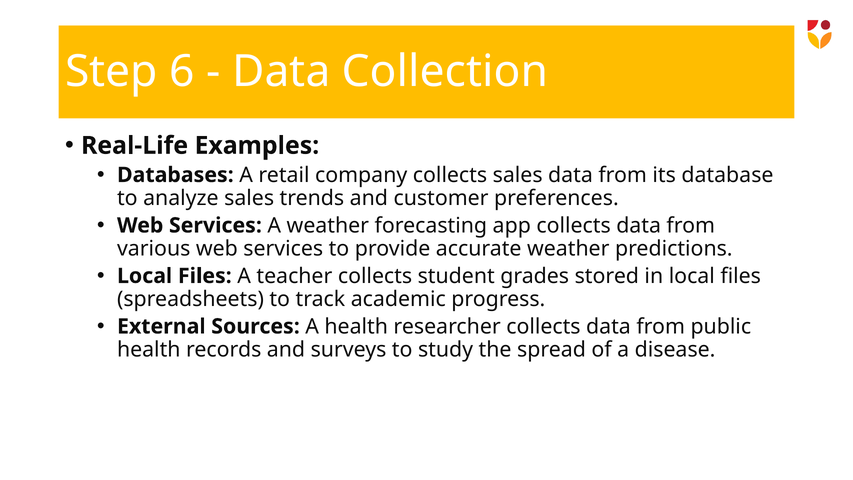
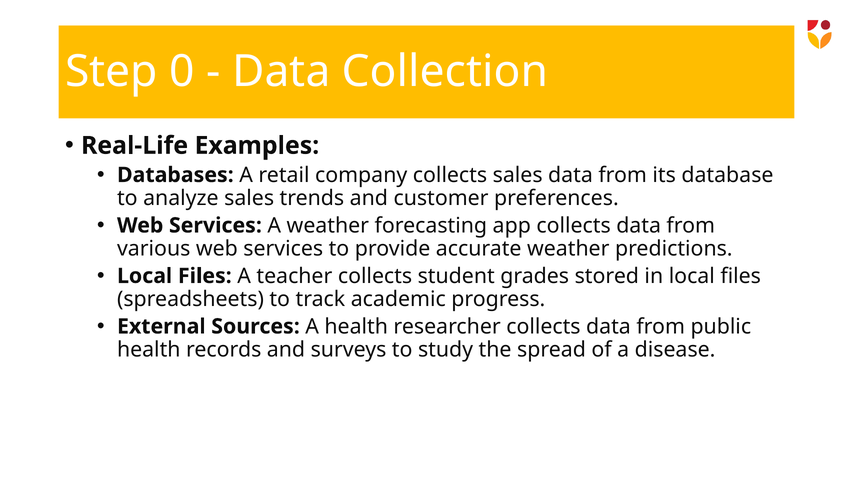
6: 6 -> 0 (182, 72)
